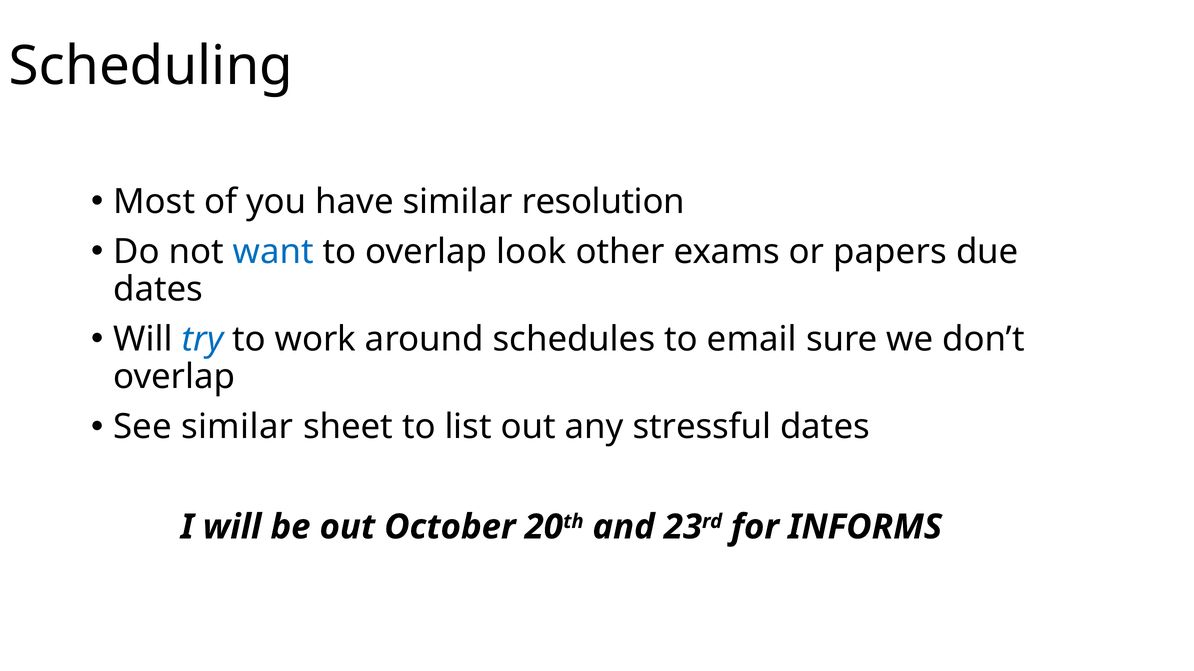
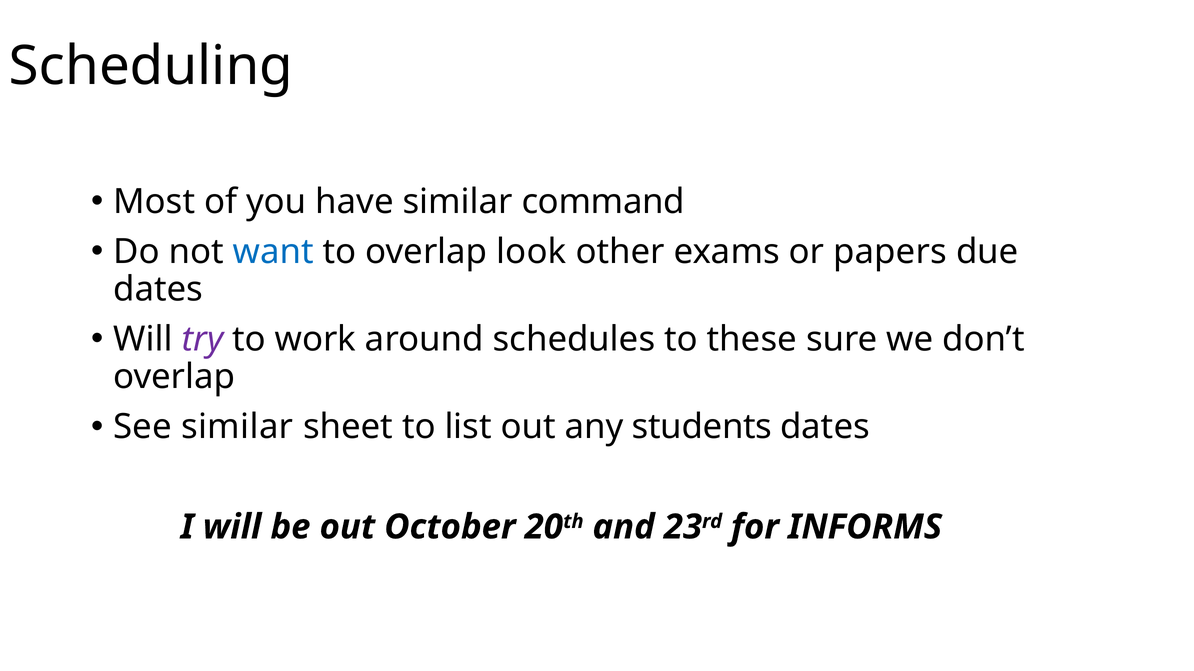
resolution: resolution -> command (603, 202)
try colour: blue -> purple (202, 340)
email: email -> these (752, 340)
stressful: stressful -> students (702, 427)
